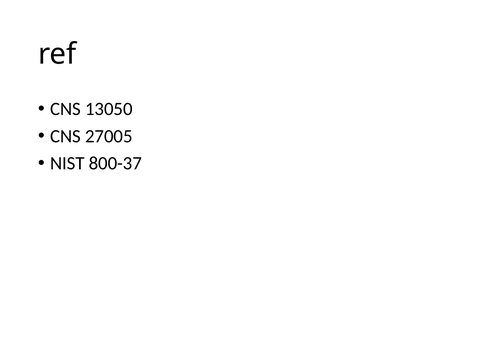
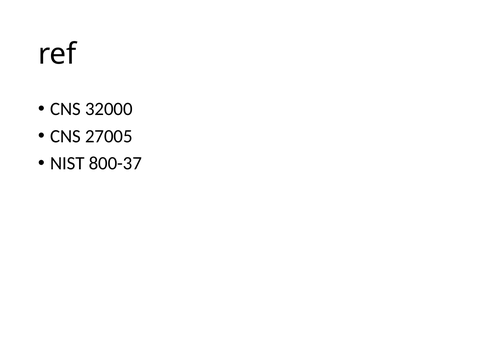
13050: 13050 -> 32000 (109, 109)
